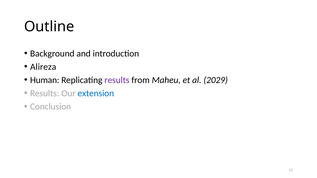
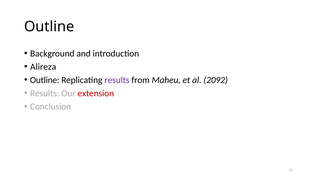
Human: Human -> Outline (45, 80)
2029: 2029 -> 2092 (216, 80)
extension colour: blue -> red (96, 93)
